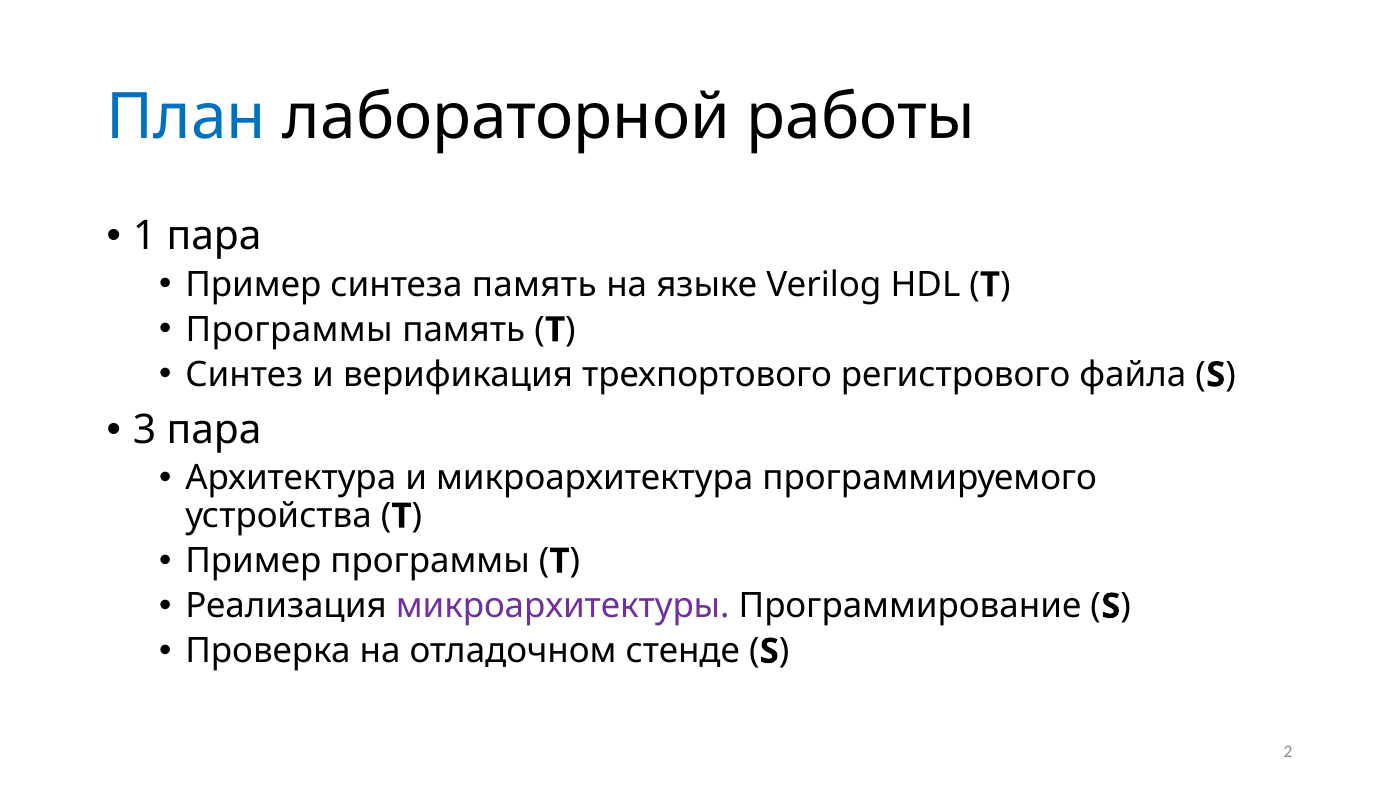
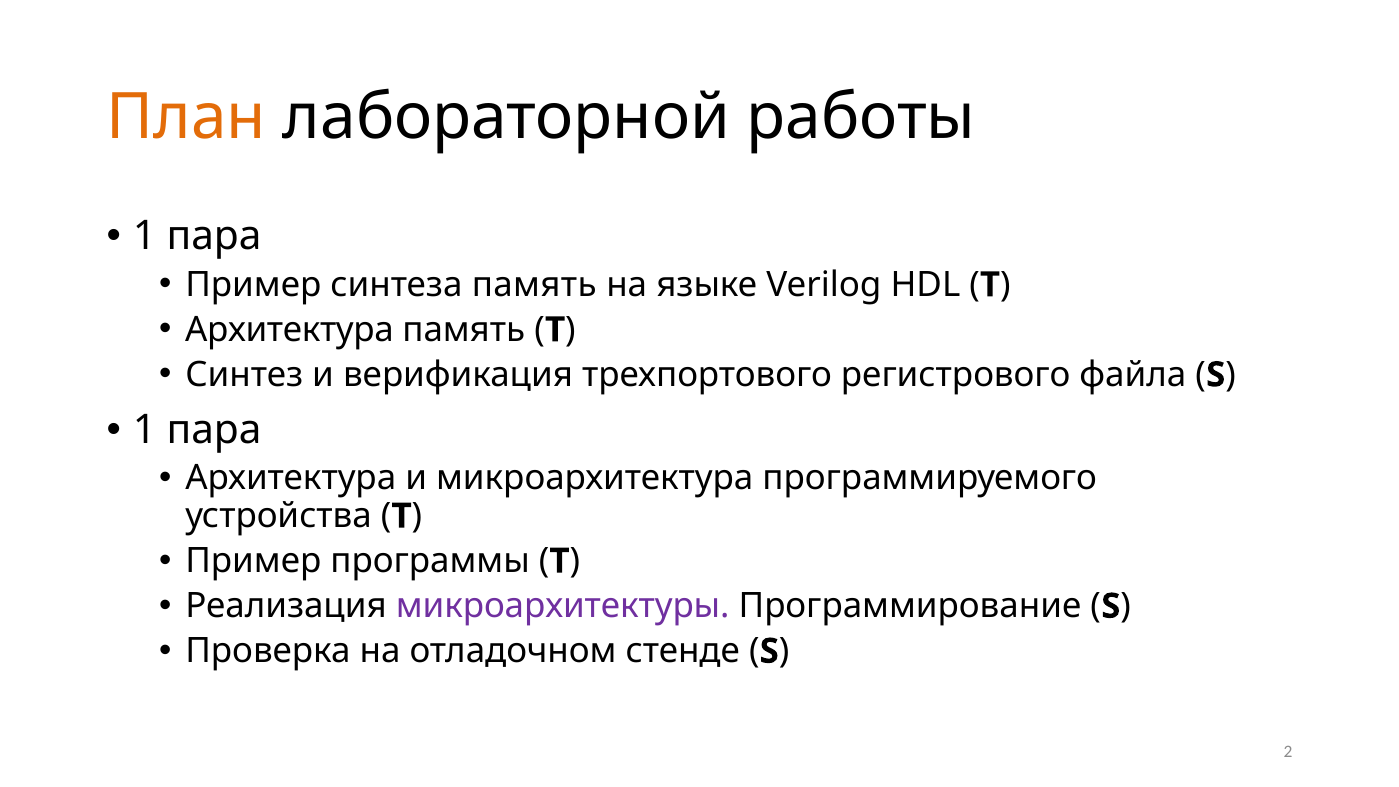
План colour: blue -> orange (186, 118)
Программы: Программы -> Архитектура (289, 330)
3: 3 -> 1 (145, 430)
